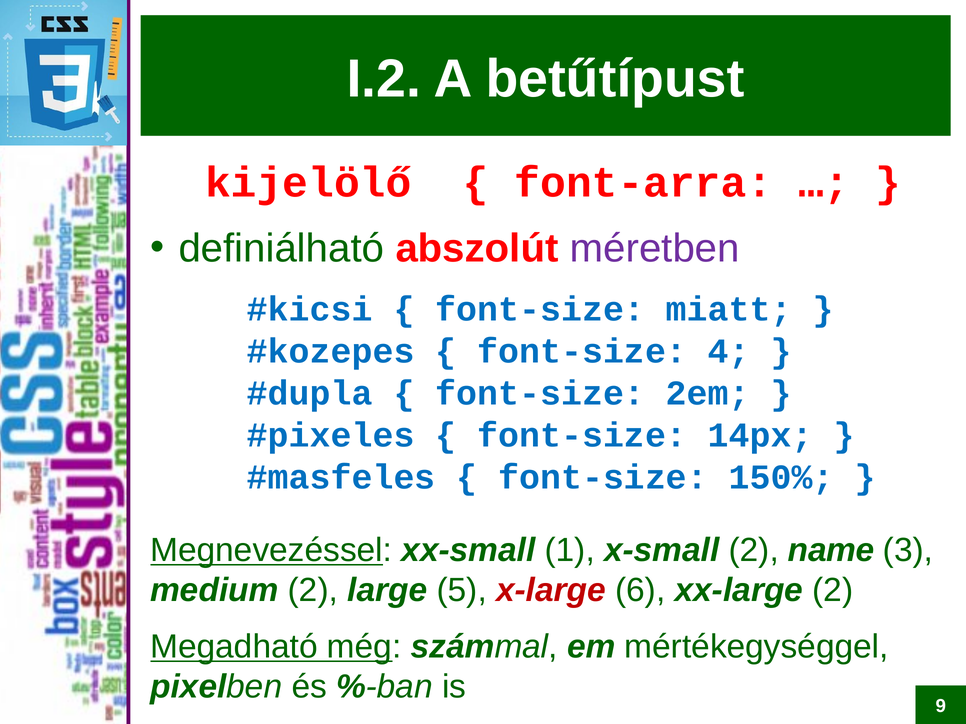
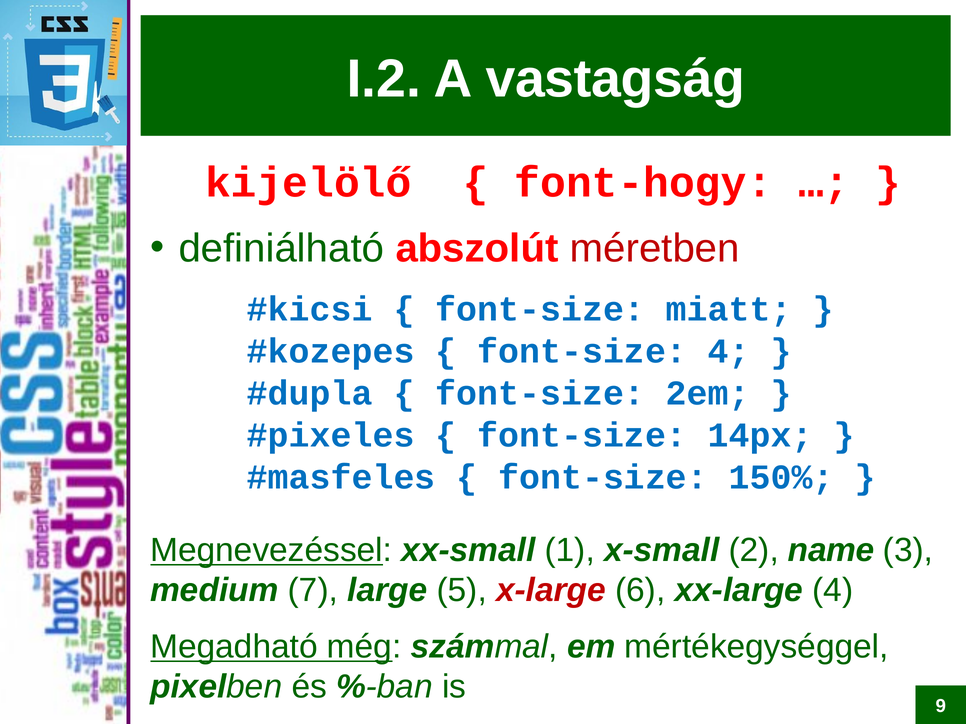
betűtípust: betűtípust -> vastagság (615, 79)
font-arra: font-arra -> font-hogy (643, 183)
méretben colour: purple -> red (655, 249)
medium 2: 2 -> 7 (313, 591)
xx-large 2: 2 -> 4 (833, 591)
